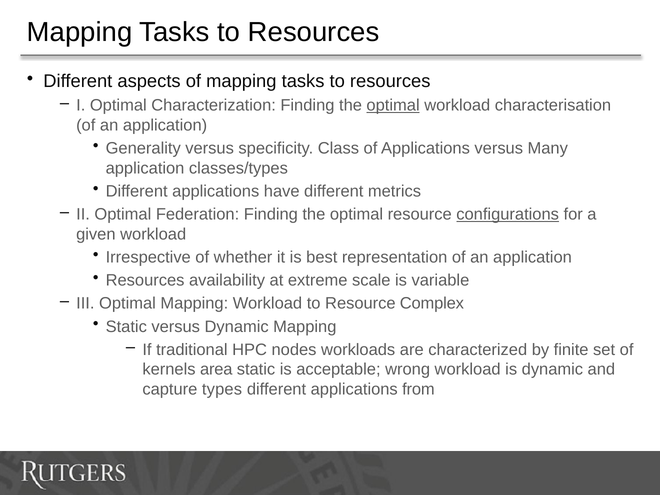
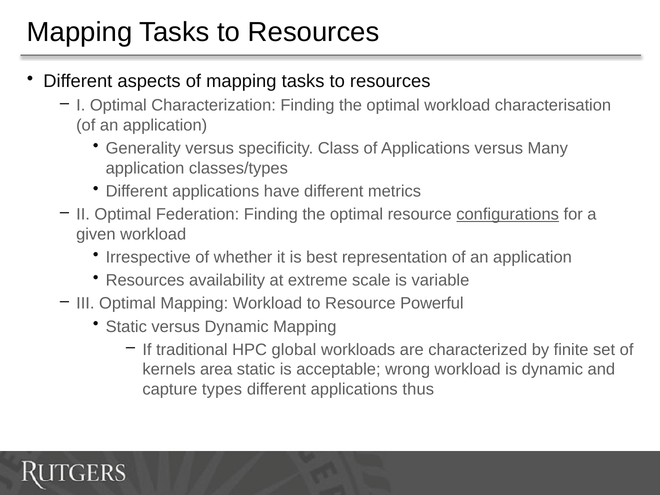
optimal underline: present -> none (393, 105)
Complex: Complex -> Powerful (432, 303)
nodes: nodes -> global (294, 350)
from: from -> thus (418, 389)
